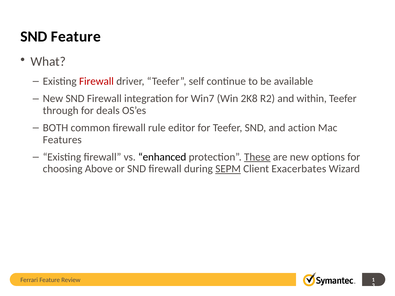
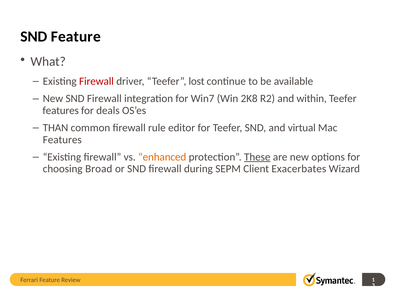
self: self -> lost (197, 81)
through: through -> features (61, 111)
BOTH: BOTH -> THAN (56, 128)
action: action -> virtual (302, 128)
enhanced colour: black -> orange (162, 157)
Above: Above -> Broad (99, 169)
SEPM underline: present -> none (228, 169)
